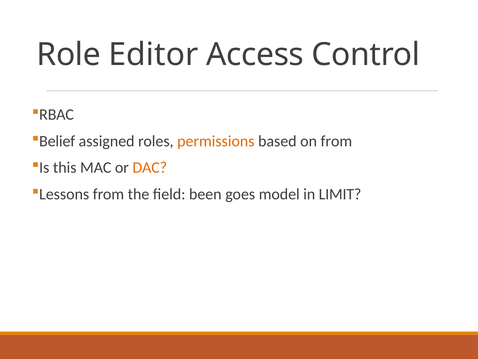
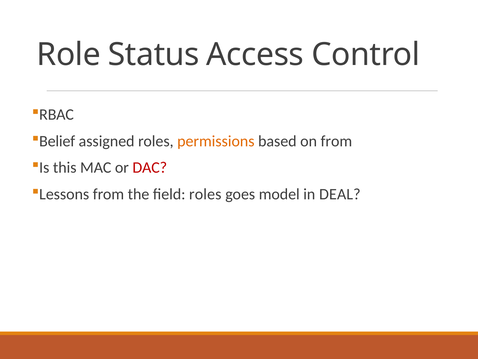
Editor: Editor -> Status (154, 55)
DAC colour: orange -> red (150, 167)
field been: been -> roles (205, 194)
LIMIT: LIMIT -> DEAL (340, 194)
